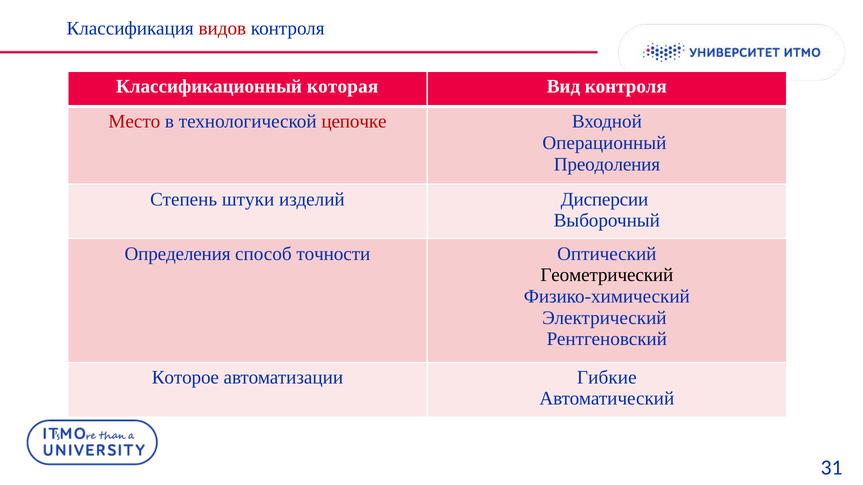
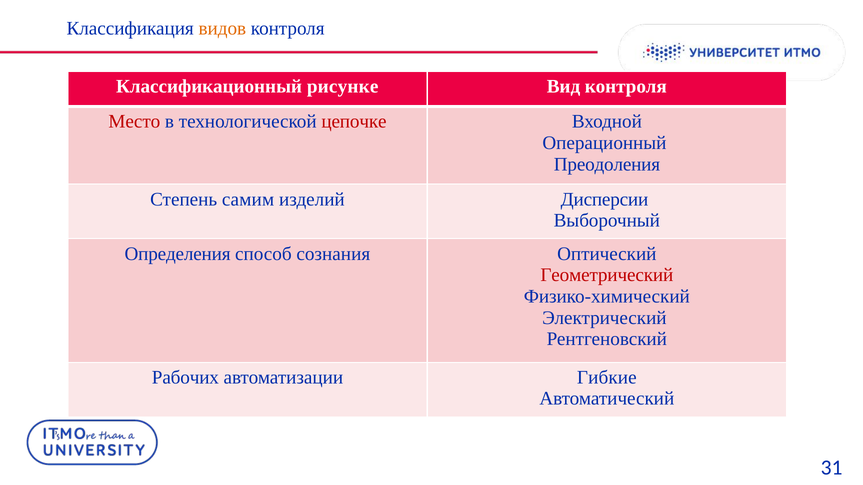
видов colour: red -> orange (222, 29)
которая: которая -> рисунке (343, 87)
штуки: штуки -> самим (248, 199)
точности: точности -> сознания (333, 254)
Геометрический colour: black -> red (607, 275)
Которое: Которое -> Рабочих (185, 378)
